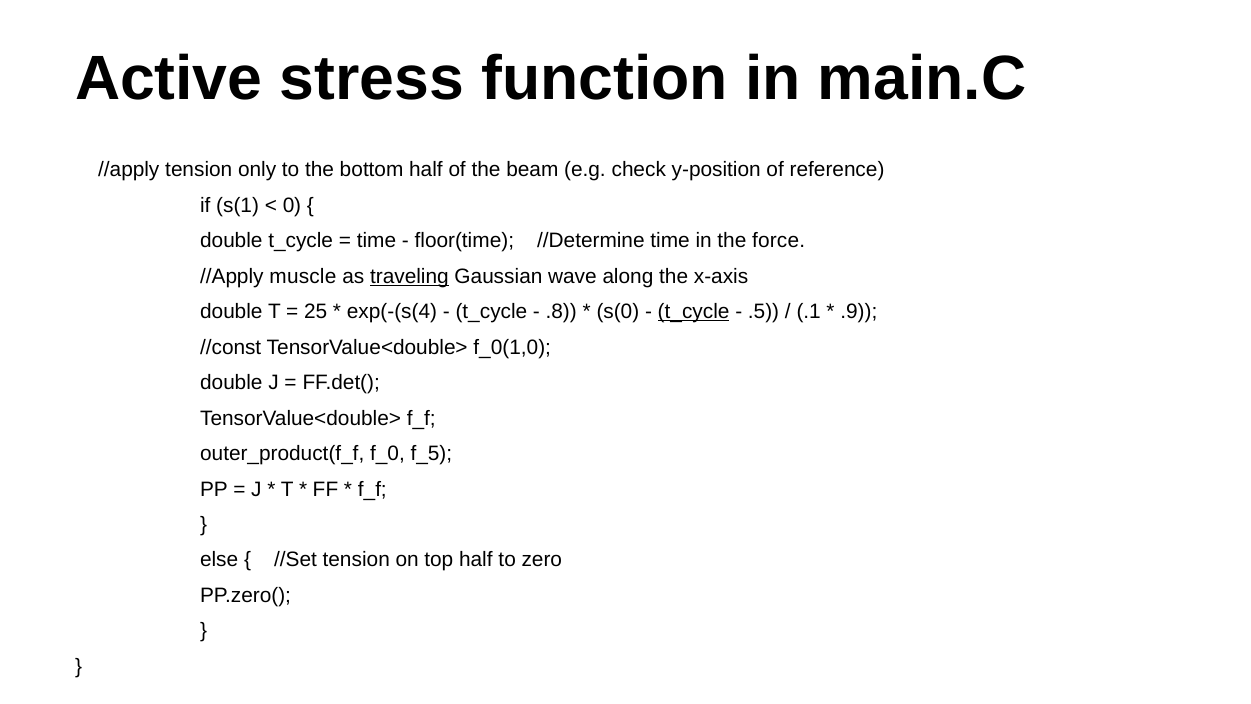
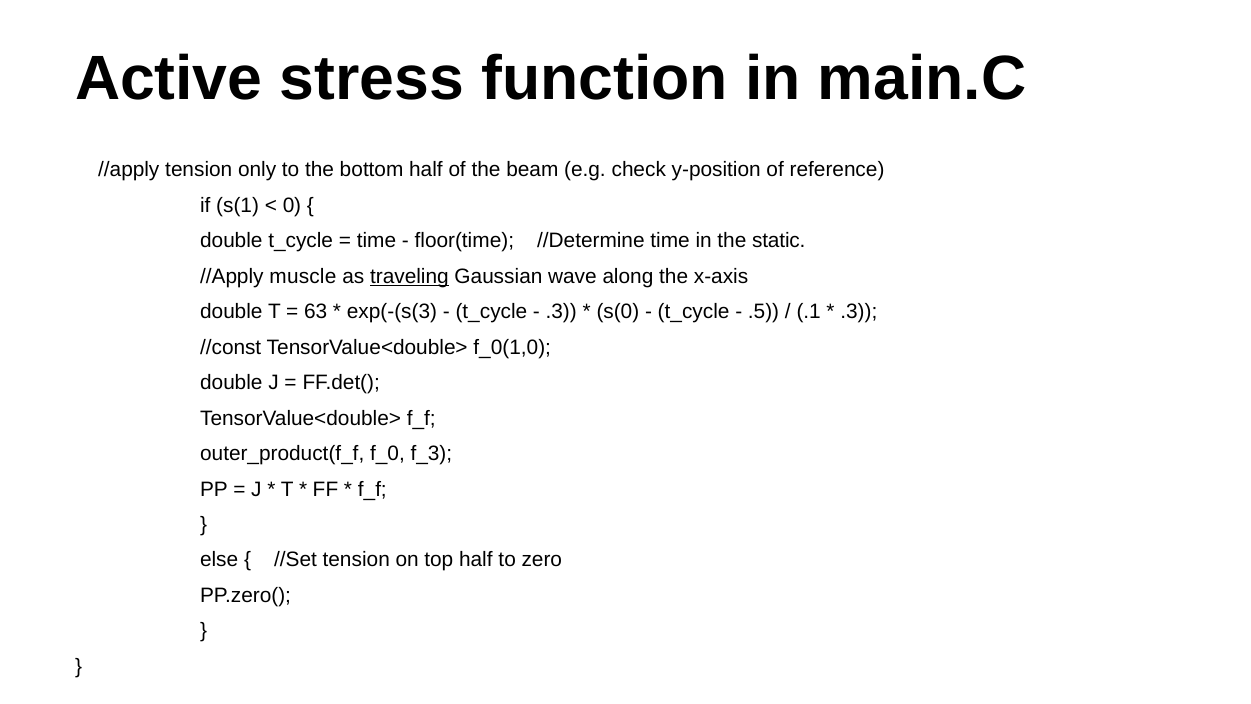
force: force -> static (779, 241)
25: 25 -> 63 (316, 312)
exp(-(s(4: exp(-(s(4 -> exp(-(s(3 (392, 312)
.8: .8 -> .3 (561, 312)
t_cycle underline: present -> none (694, 312)
.9: .9 -> .3 (859, 312)
f_5: f_5 -> f_3 (431, 453)
